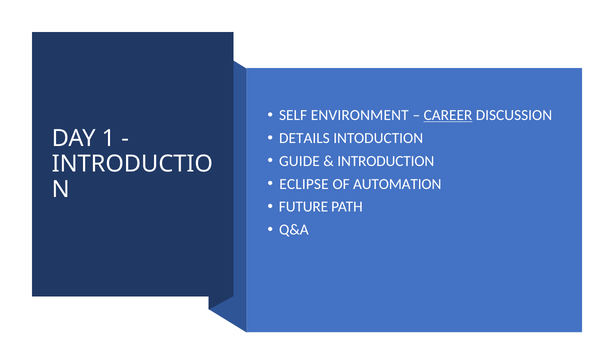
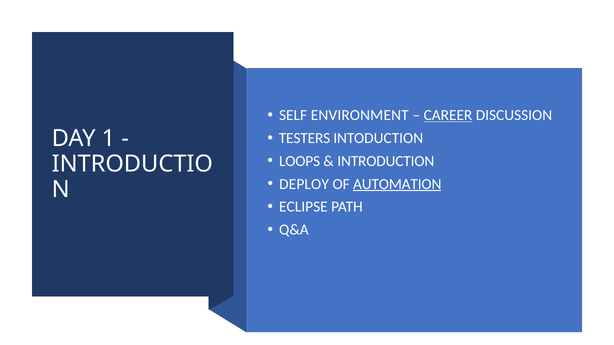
DETAILS: DETAILS -> TESTERS (305, 138)
GUIDE: GUIDE -> LOOPS (300, 161)
ECLIPSE: ECLIPSE -> DEPLOY (304, 184)
AUTOMATION underline: none -> present (397, 184)
FUTURE: FUTURE -> ECLIPSE (303, 207)
